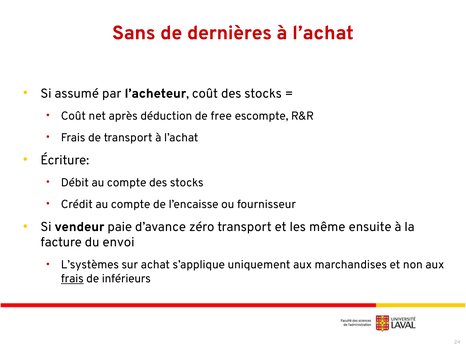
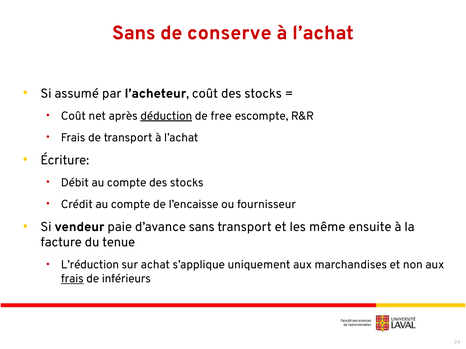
dernières: dernières -> conserve (229, 33)
déduction underline: none -> present (166, 116)
d’avance zéro: zéro -> sans (202, 227)
envoi: envoi -> tenue (119, 243)
L’systèmes: L’systèmes -> L’réduction (90, 265)
